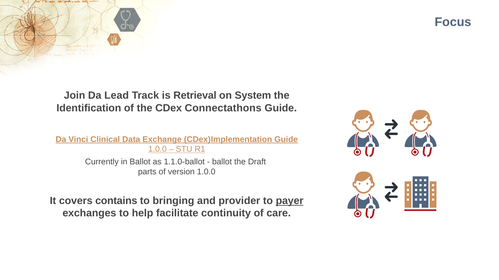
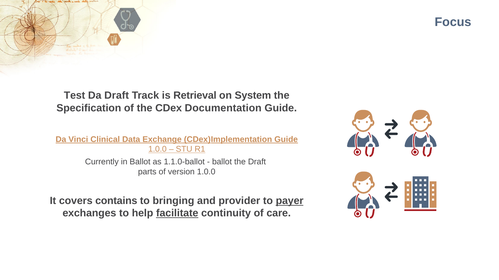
Join: Join -> Test (75, 96)
Da Lead: Lead -> Draft (117, 96)
Identification: Identification -> Specification (89, 108)
Connectathons: Connectathons -> Documentation (223, 108)
facilitate underline: none -> present (177, 214)
